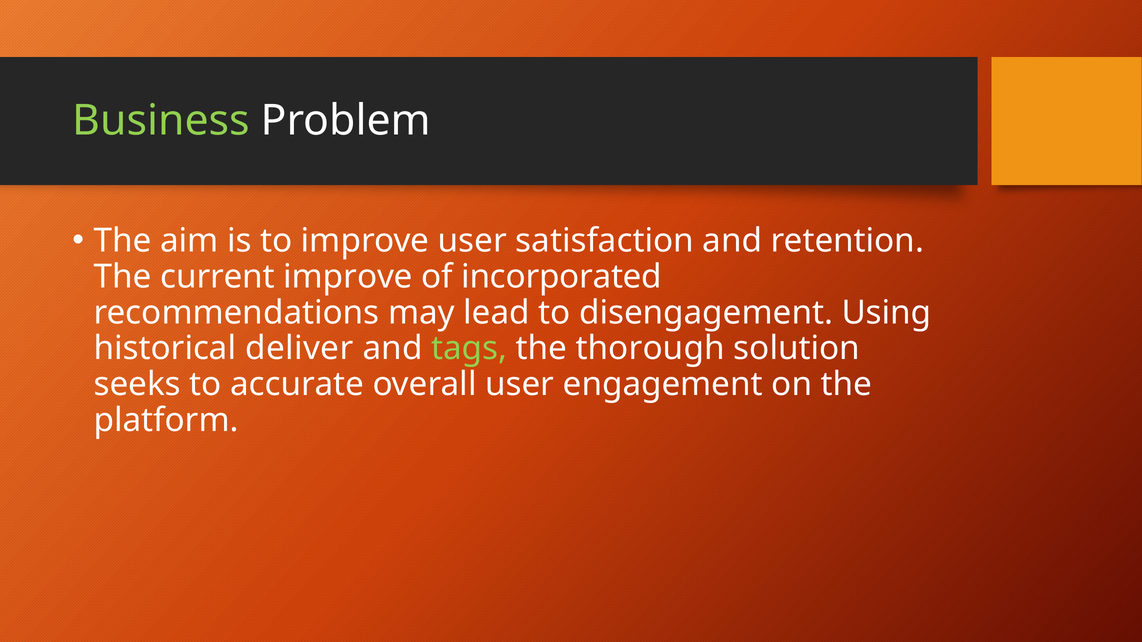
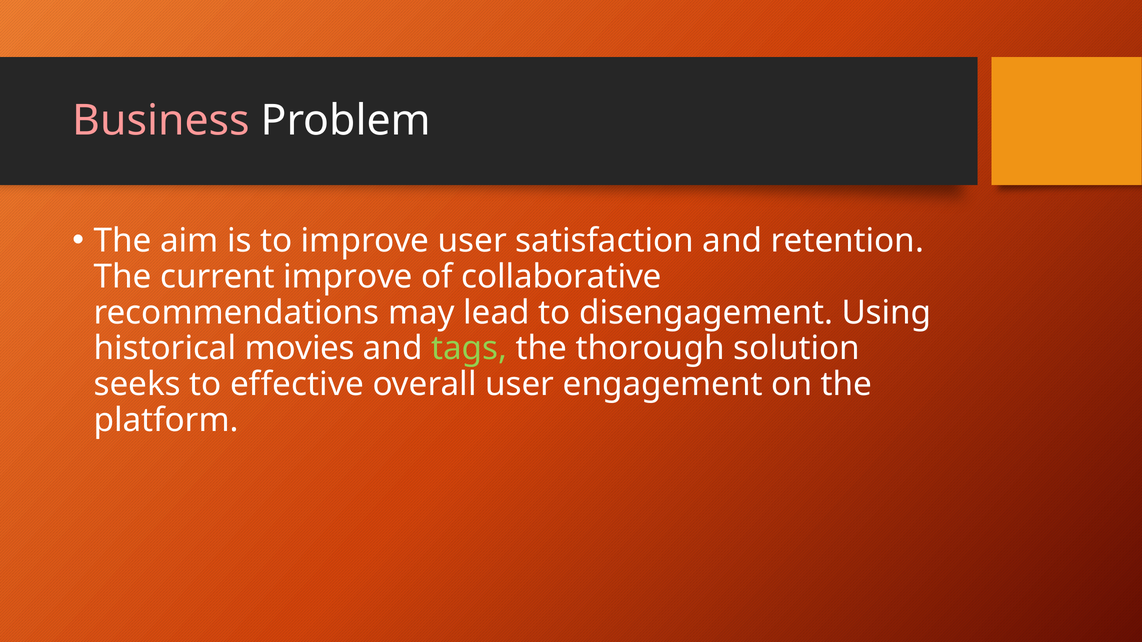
Business colour: light green -> pink (161, 121)
incorporated: incorporated -> collaborative (561, 277)
deliver: deliver -> movies (300, 349)
accurate: accurate -> effective (297, 385)
